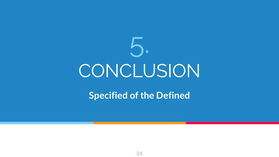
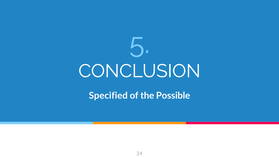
Defined: Defined -> Possible (173, 96)
